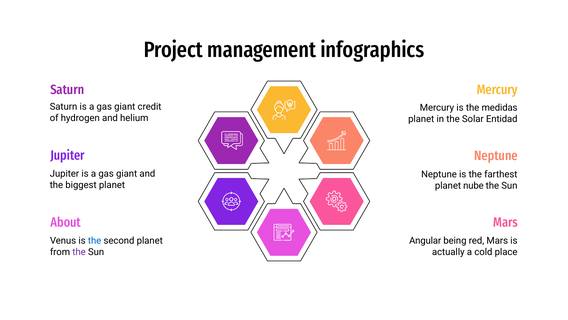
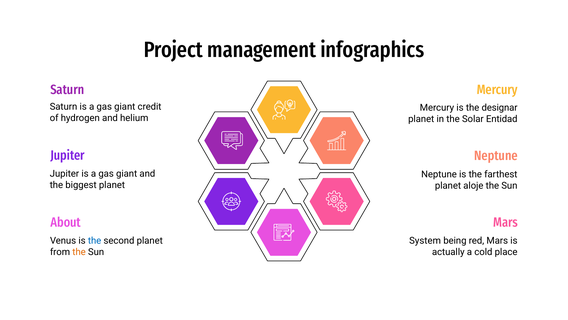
medidas: medidas -> designar (500, 107)
nube: nube -> aloje (473, 185)
Angular: Angular -> System (425, 240)
the colour: purple -> orange (79, 252)
